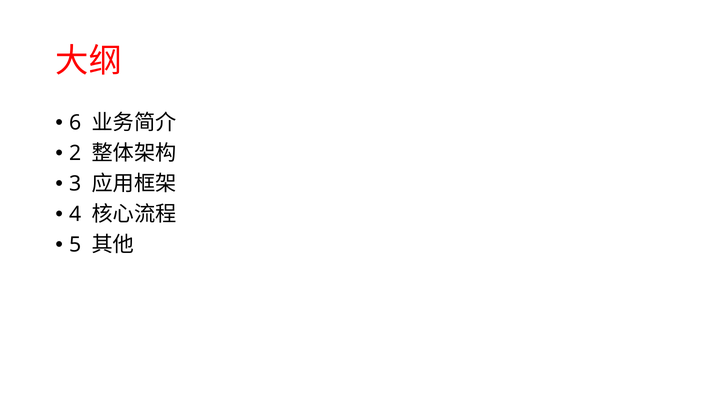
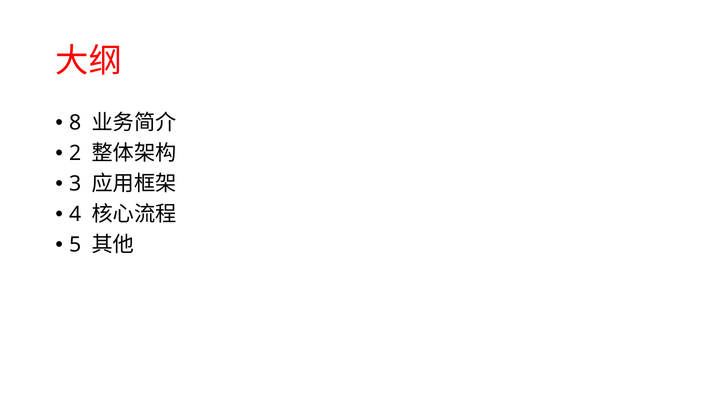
6: 6 -> 8 (75, 123)
